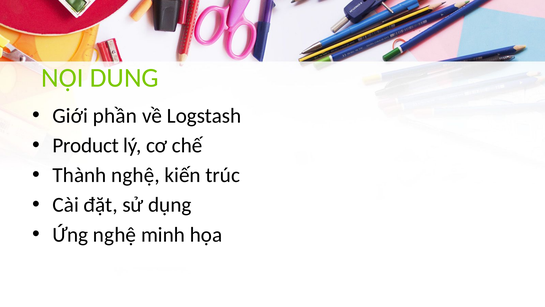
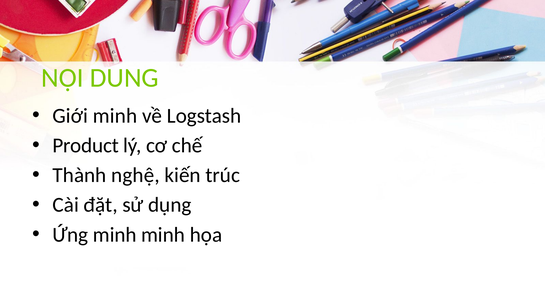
Giới phần: phần -> minh (115, 116)
Ứng nghệ: nghệ -> minh (115, 234)
